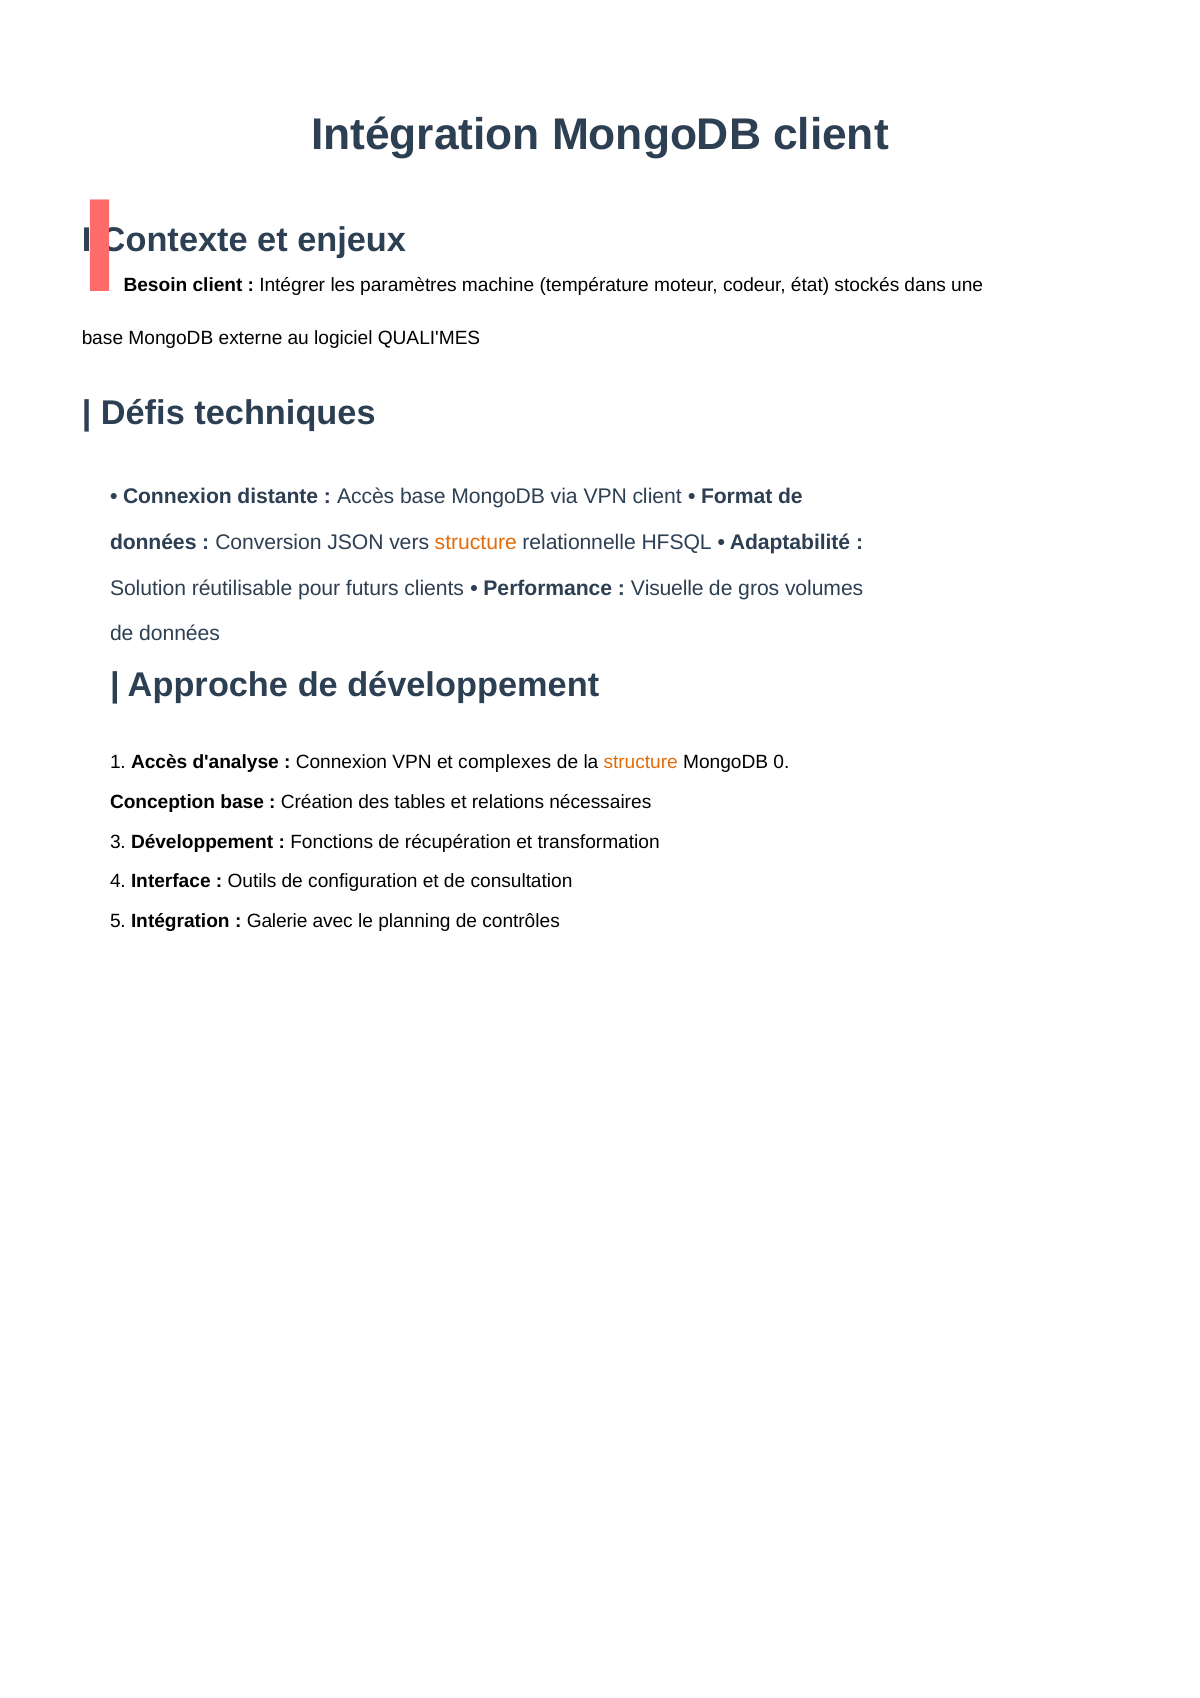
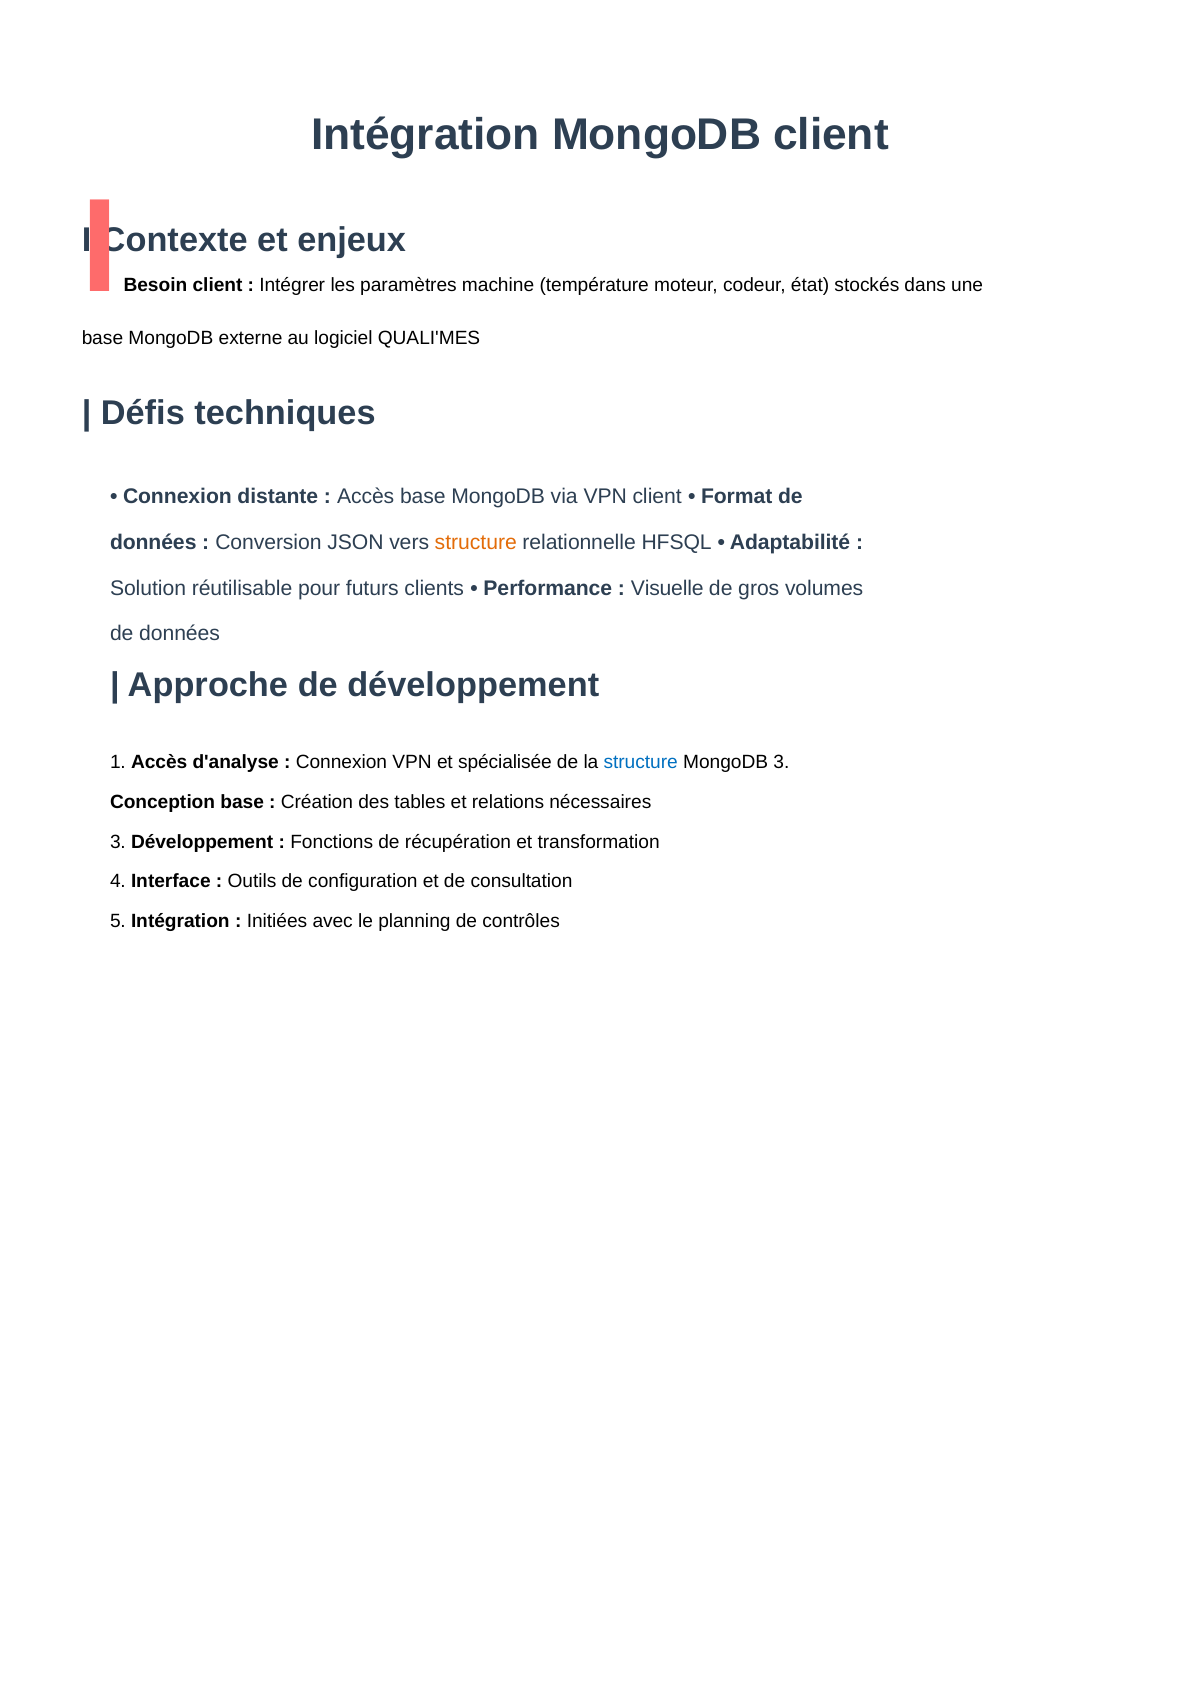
complexes: complexes -> spécialisée (505, 763)
structure colour: orange -> blue (641, 763)
MongoDB 0: 0 -> 3 (781, 763)
Galerie: Galerie -> Initiées (277, 921)
